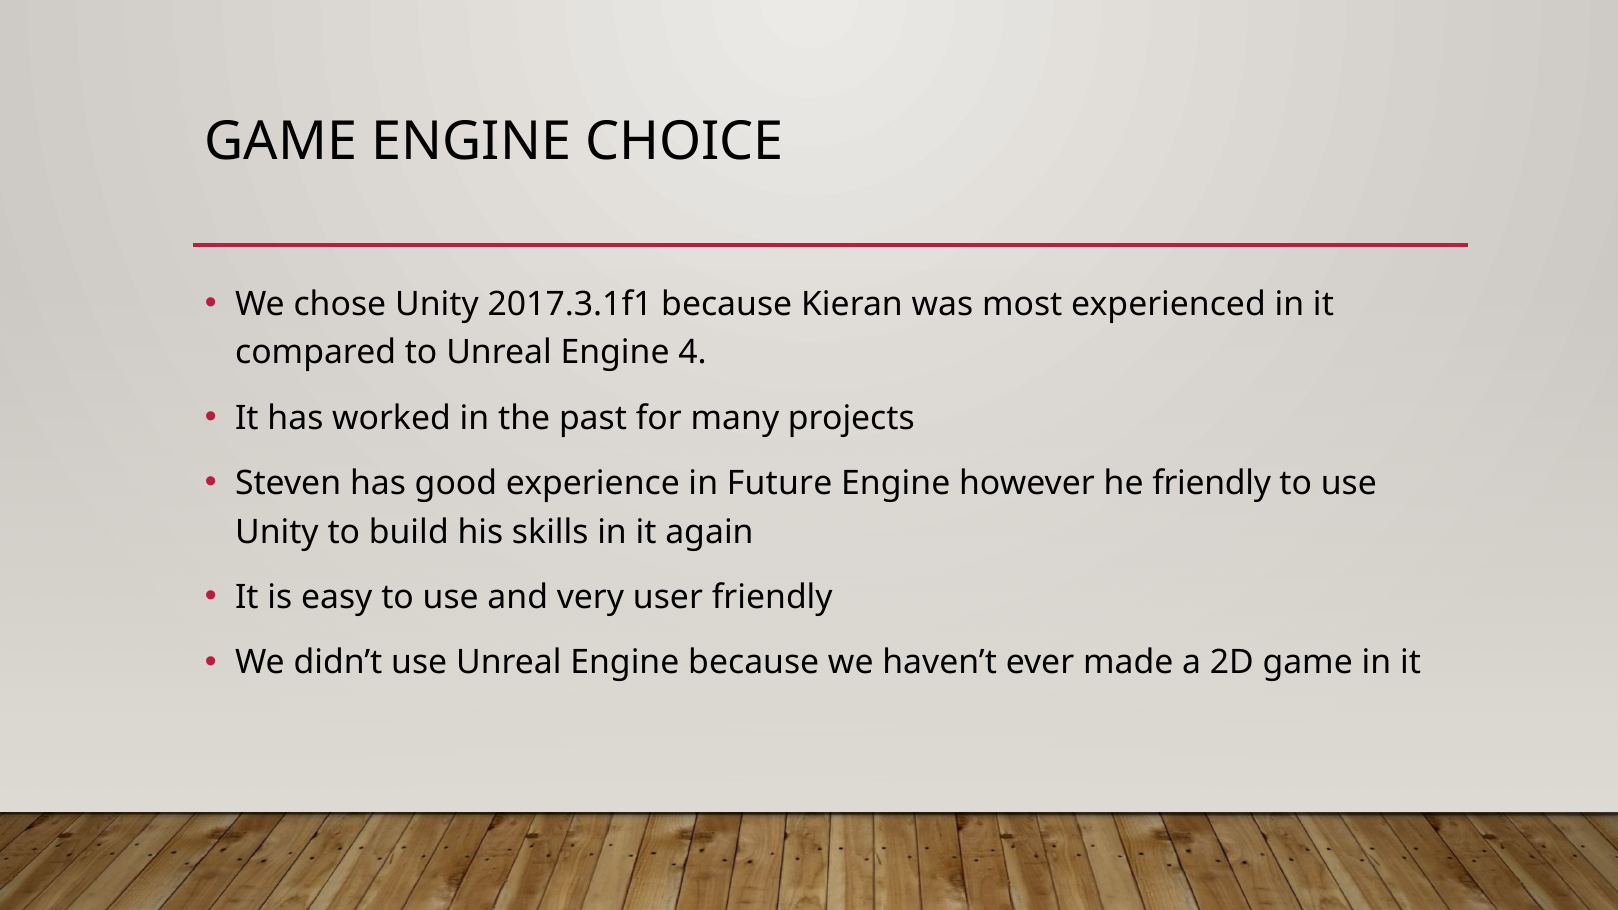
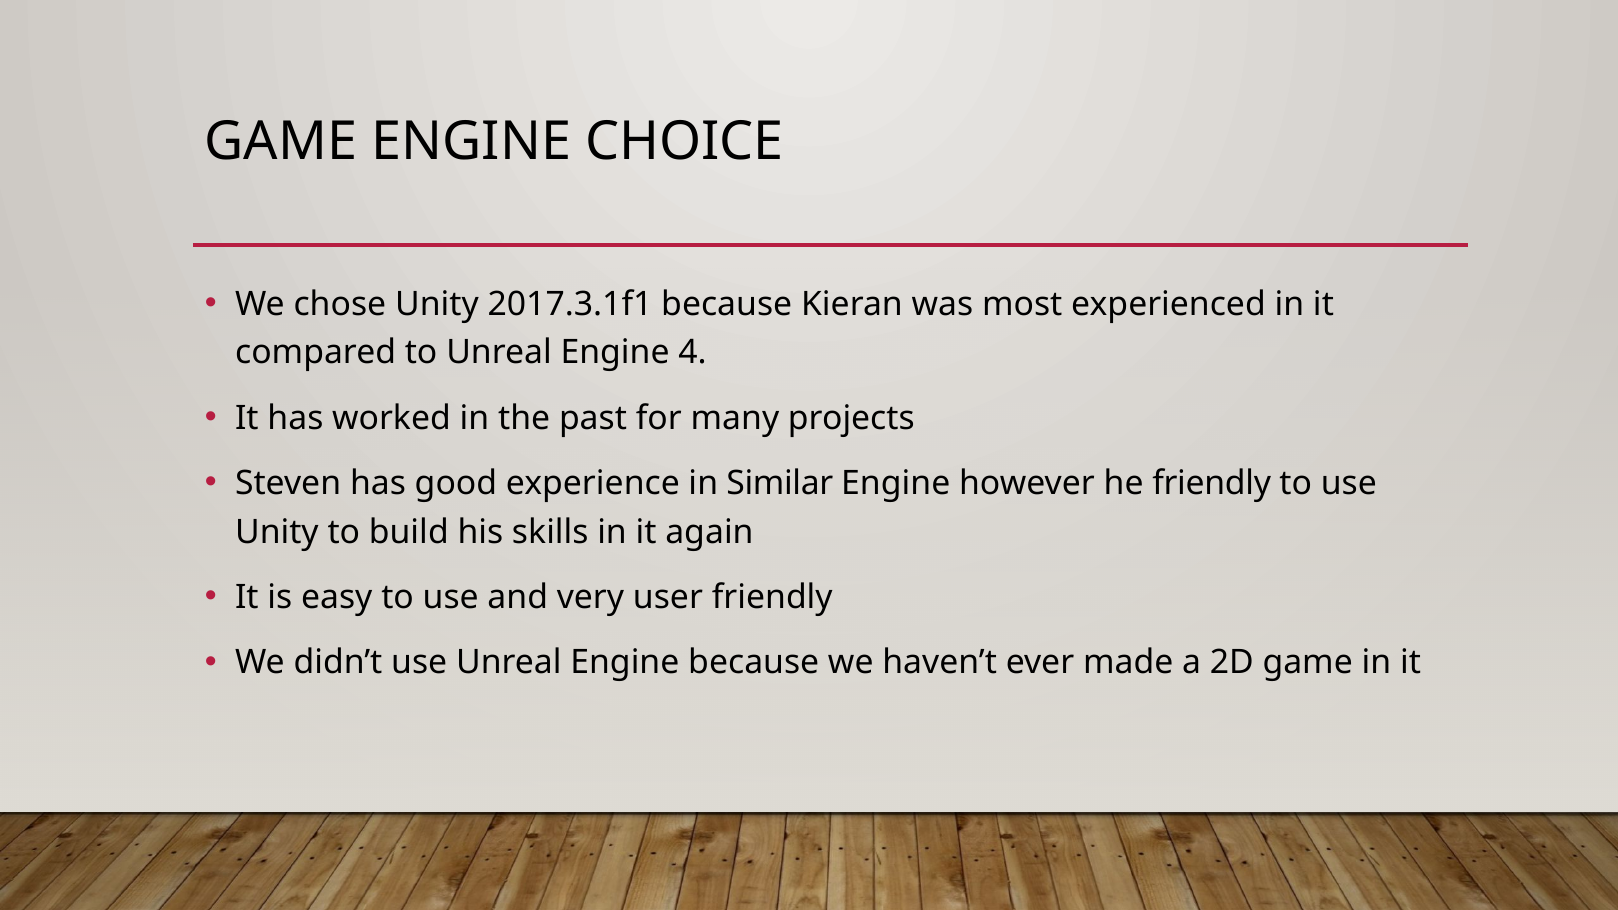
Future: Future -> Similar (780, 484)
